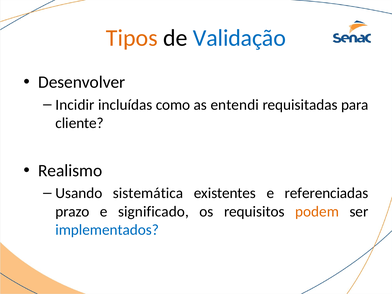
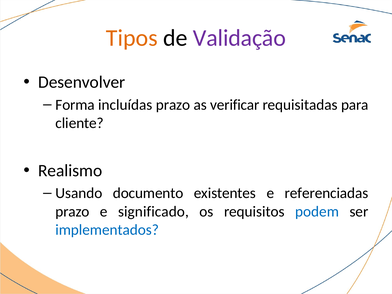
Validação colour: blue -> purple (239, 38)
Incidir: Incidir -> Forma (75, 105)
incluídas como: como -> prazo (173, 105)
entendi: entendi -> verificar (235, 105)
sistemática: sistemática -> documento (148, 193)
podem colour: orange -> blue (317, 212)
